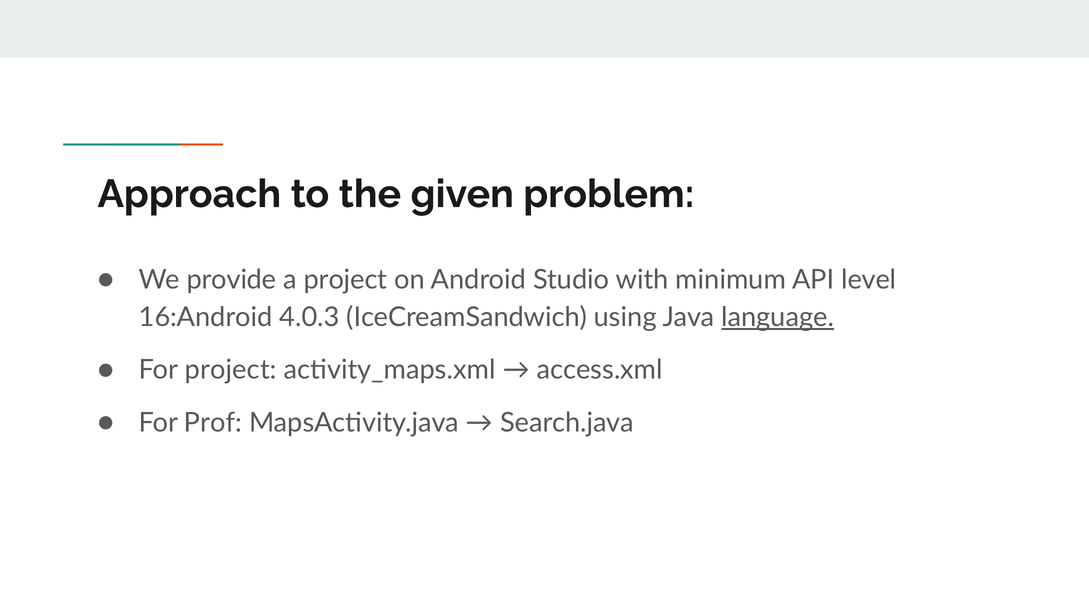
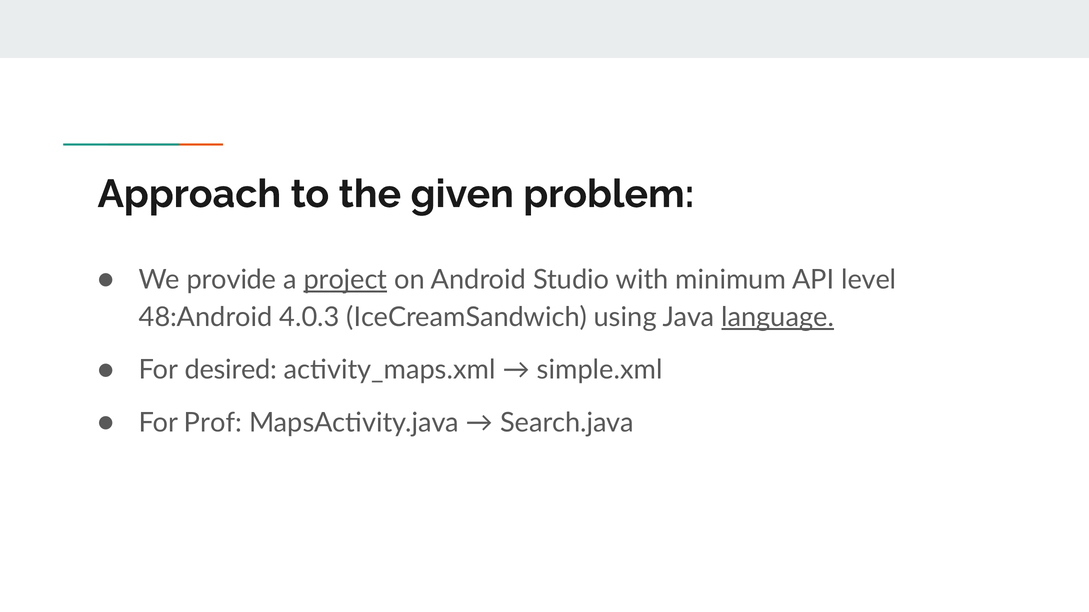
project underline: none -> present (345, 280)
16:Android: 16:Android -> 48:Android (206, 318)
For project: project -> desired (231, 370)
access.xml: access.xml -> simple.xml (600, 370)
